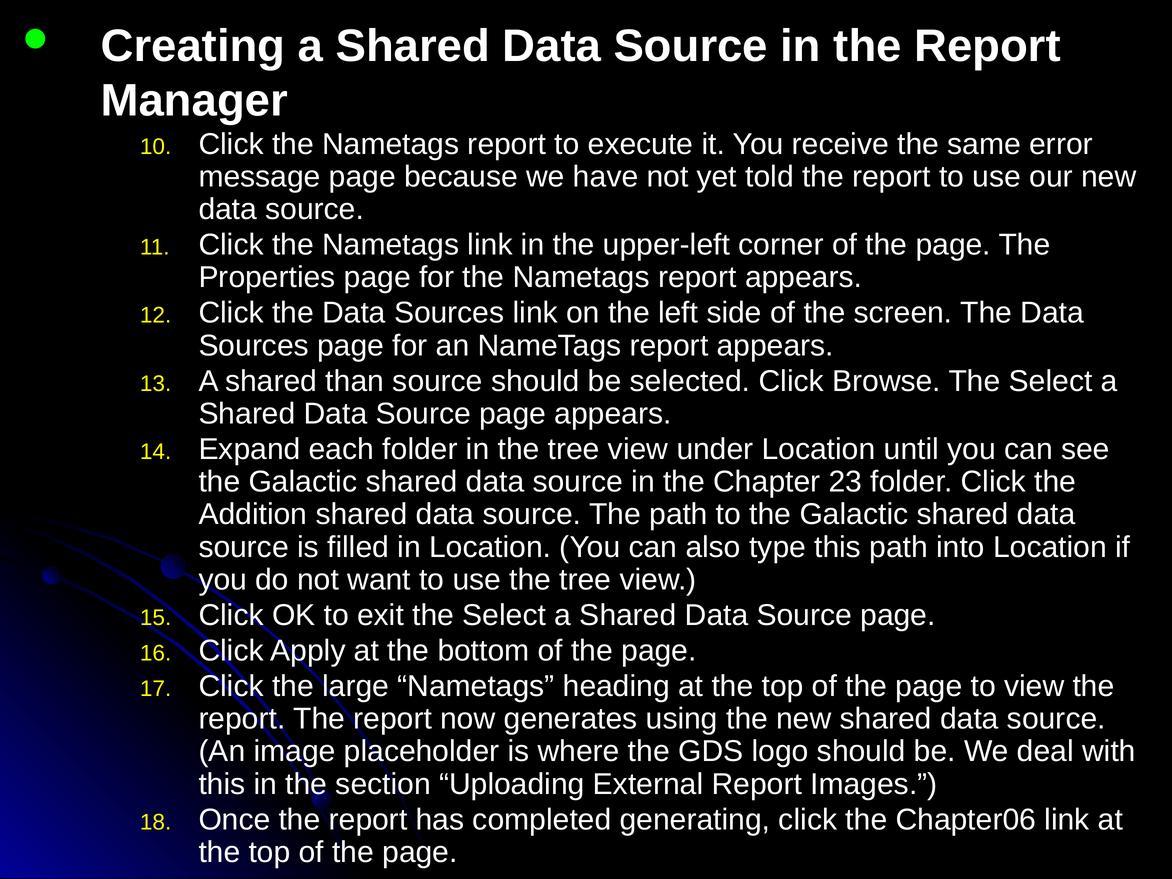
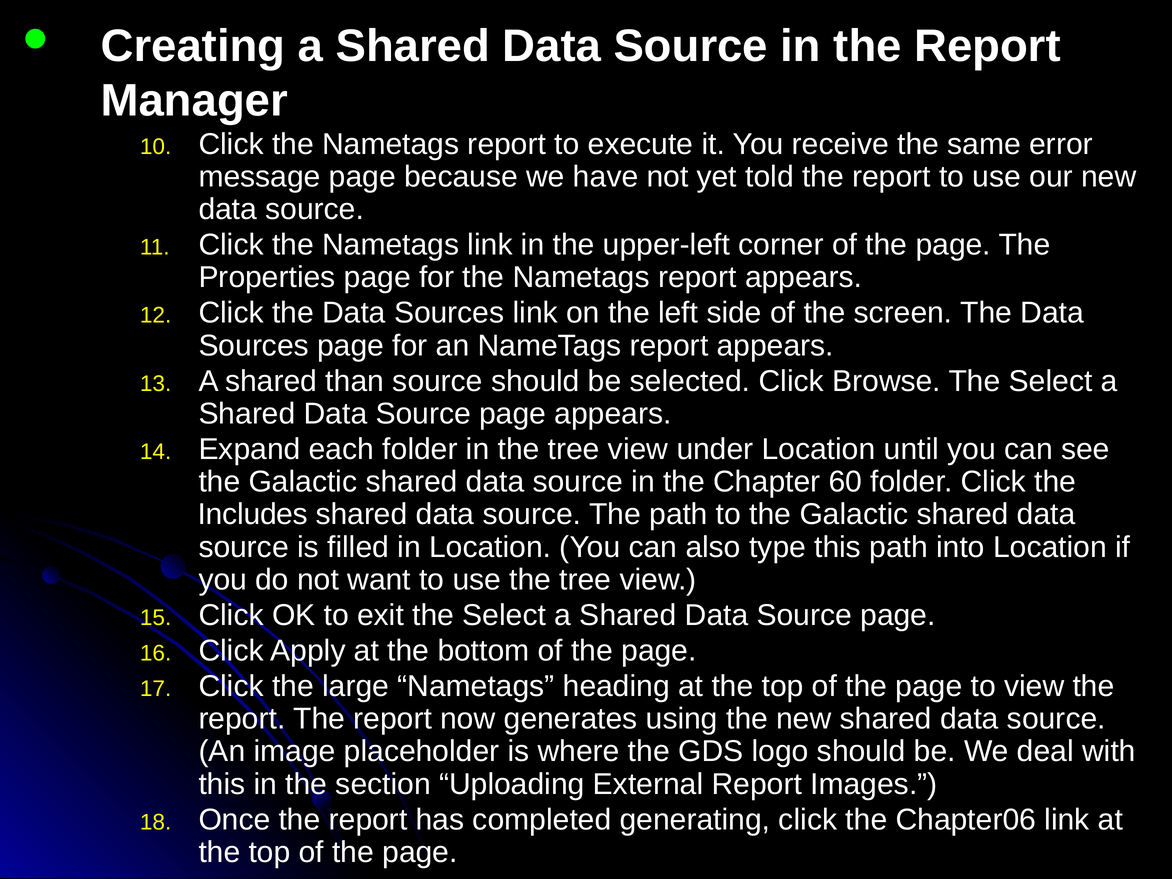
23: 23 -> 60 (845, 482)
Addition: Addition -> Includes (253, 515)
